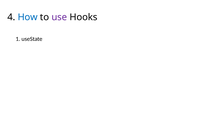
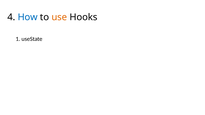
use colour: purple -> orange (59, 17)
